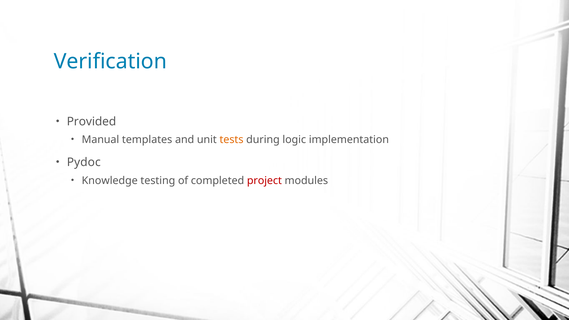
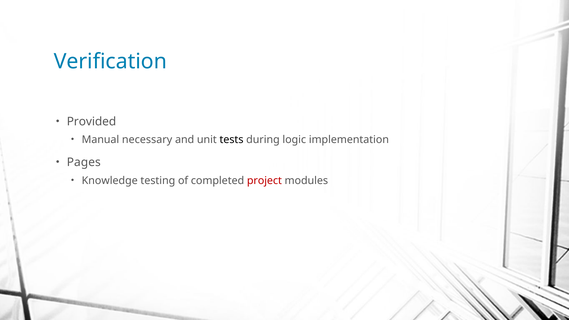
templates: templates -> necessary (147, 140)
tests colour: orange -> black (231, 140)
Pydoc: Pydoc -> Pages (84, 162)
